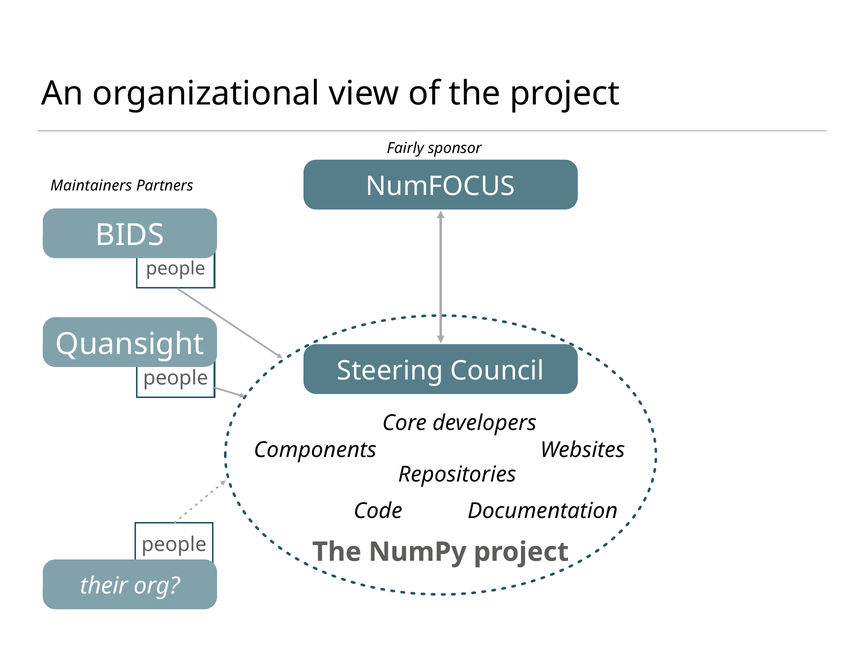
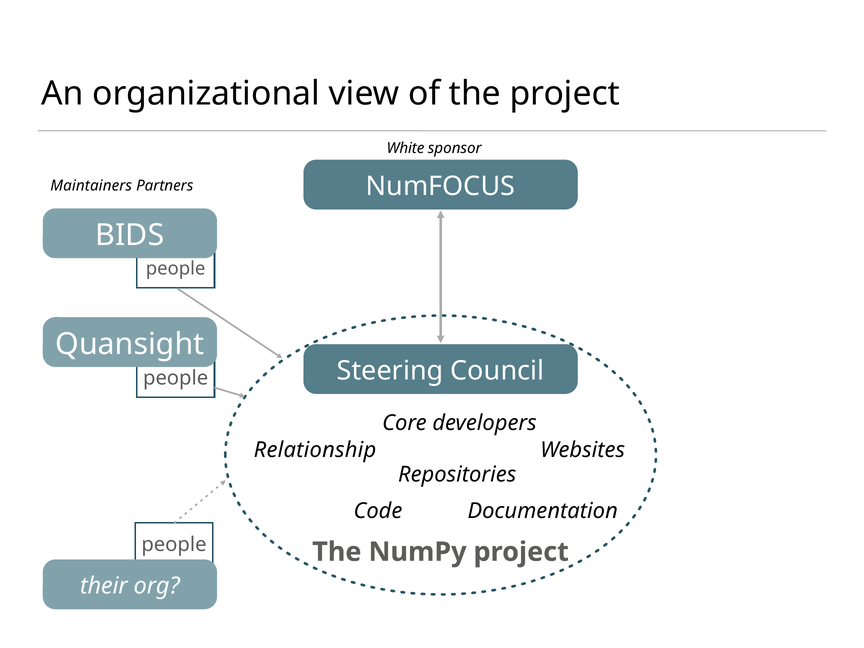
Fairly: Fairly -> White (405, 148)
Components: Components -> Relationship (315, 450)
